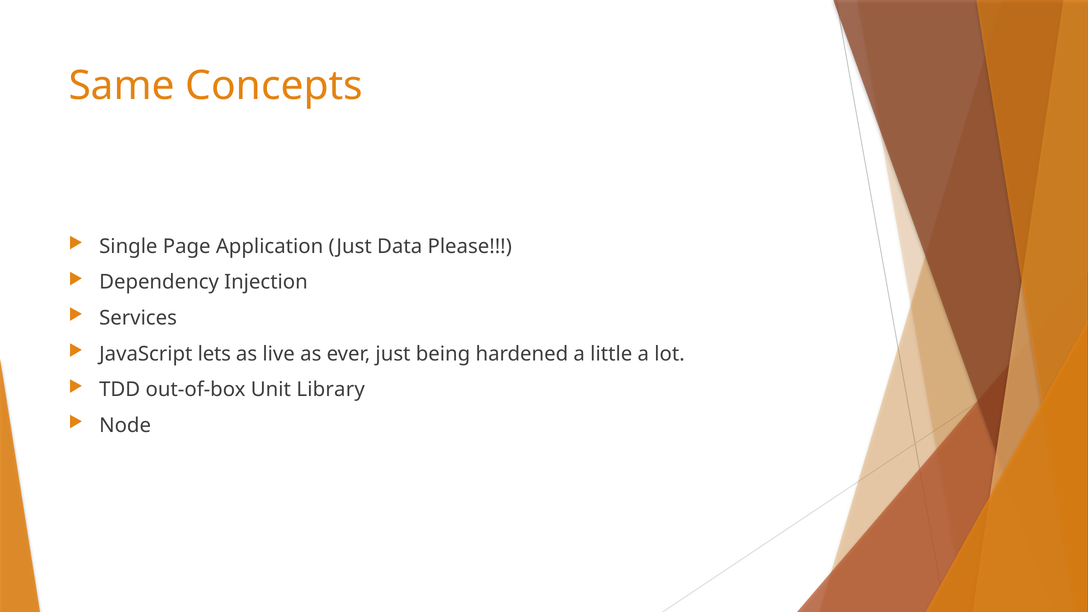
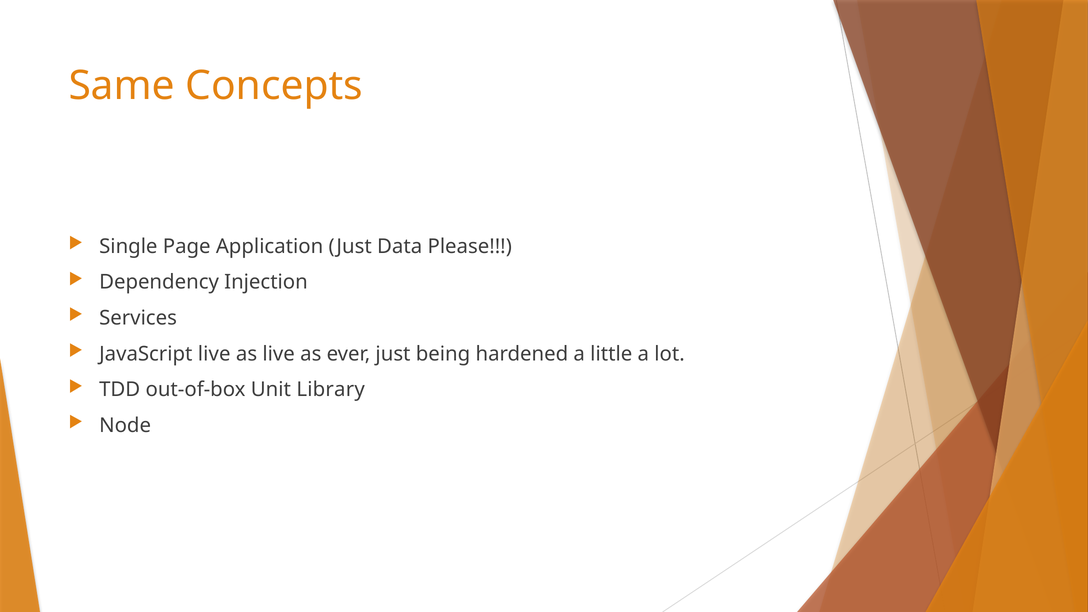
JavaScript lets: lets -> live (214, 354)
